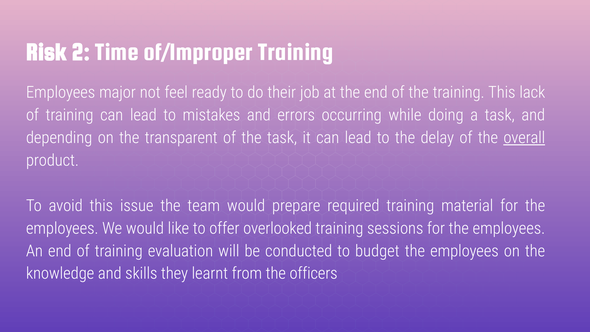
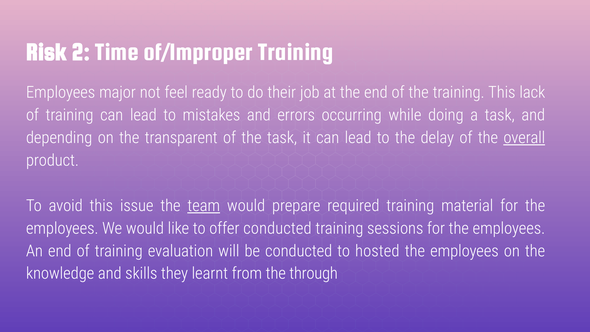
team underline: none -> present (204, 206)
offer overlooked: overlooked -> conducted (277, 228)
budget: budget -> hosted (377, 251)
officers: officers -> through (314, 273)
